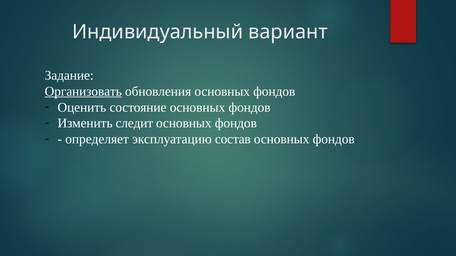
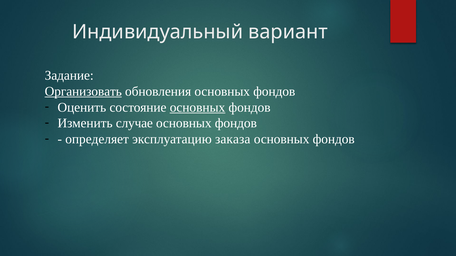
основных underline: none -> present (197, 107)
следит: следит -> случае (134, 123)
состав: состав -> заказа (233, 139)
